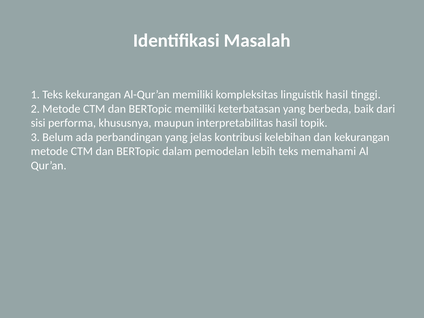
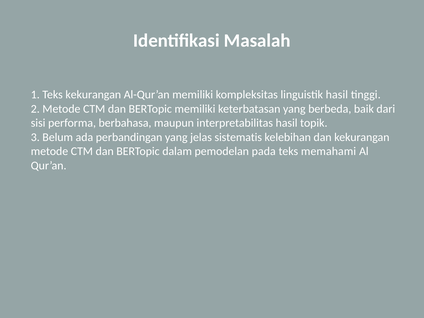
khususnya: khususnya -> berbahasa (125, 123)
kontribusi: kontribusi -> sistematis (238, 137)
lebih: lebih -> pada (264, 151)
